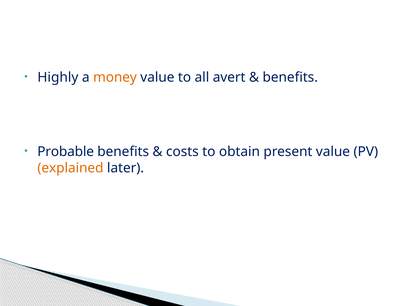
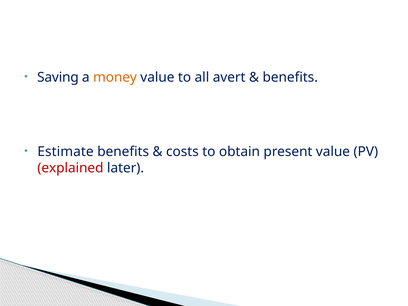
Highly: Highly -> Saving (58, 77)
Probable: Probable -> Estimate (66, 152)
explained colour: orange -> red (70, 168)
